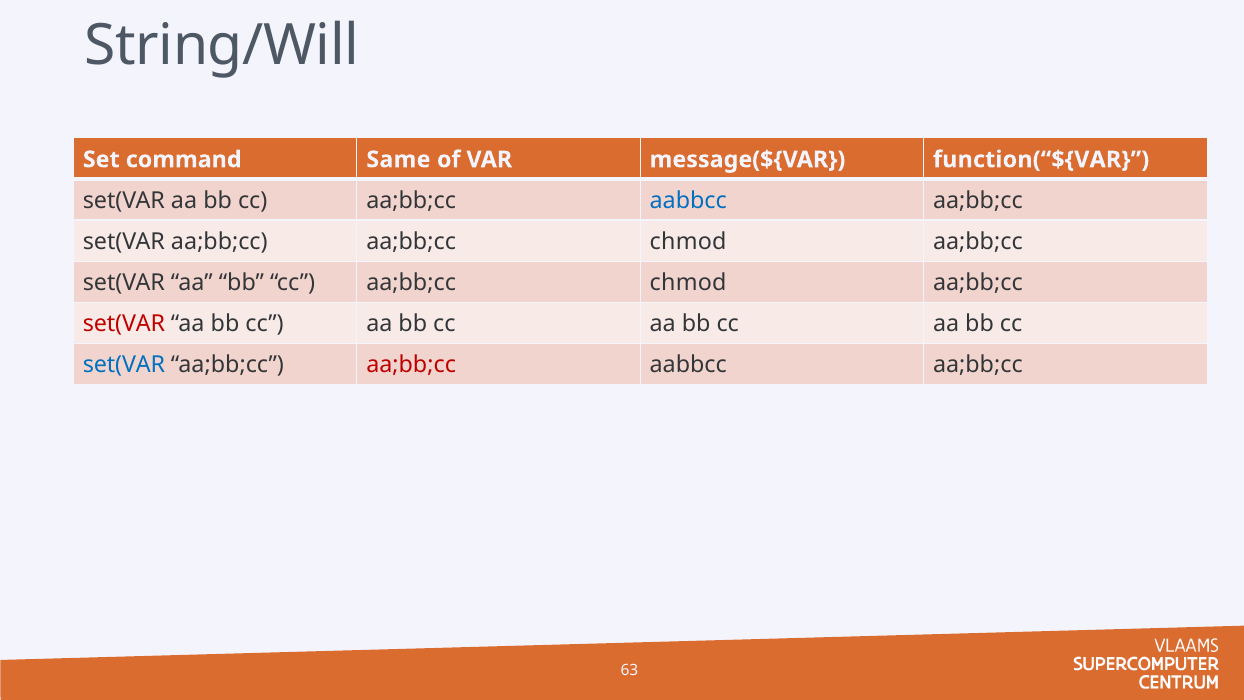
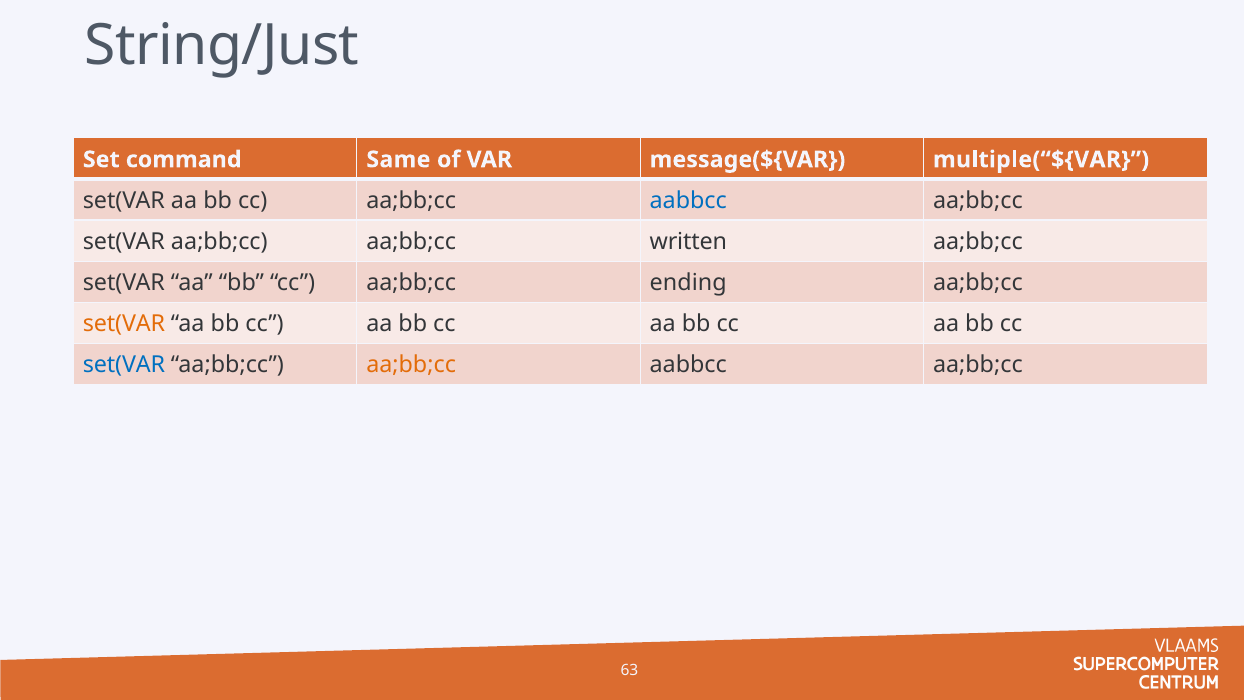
String/Will: String/Will -> String/Just (222, 45)
function(“${VAR: function(“${VAR -> multiple(“${VAR (1041, 160)
aa;bb;cc aa;bb;cc chmod: chmod -> written (688, 242)
cc aa;bb;cc chmod: chmod -> ending (688, 283)
set(VAR colour: red -> orange (124, 324)
aa;bb;cc colour: red -> orange (411, 365)
